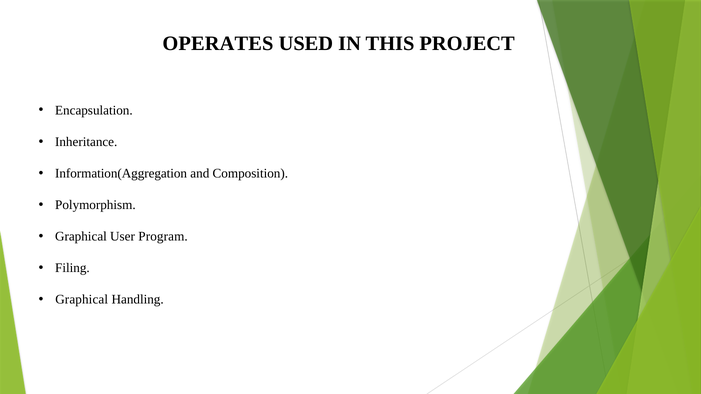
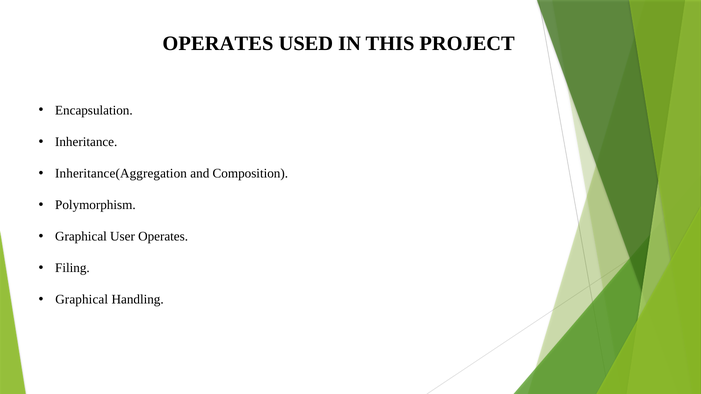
Information(Aggregation: Information(Aggregation -> Inheritance(Aggregation (121, 174)
User Program: Program -> Operates (163, 237)
